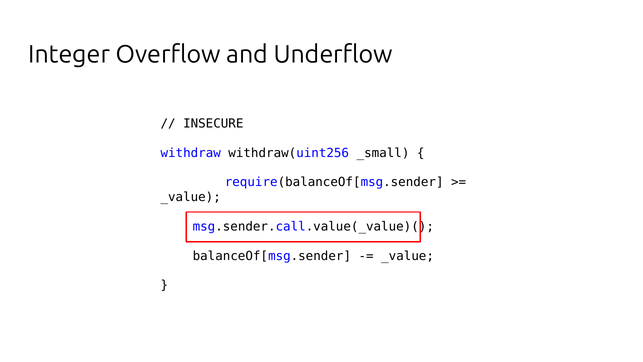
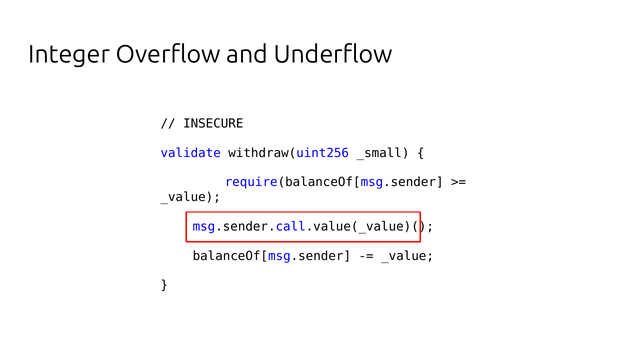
withdraw: withdraw -> validate (191, 153)
